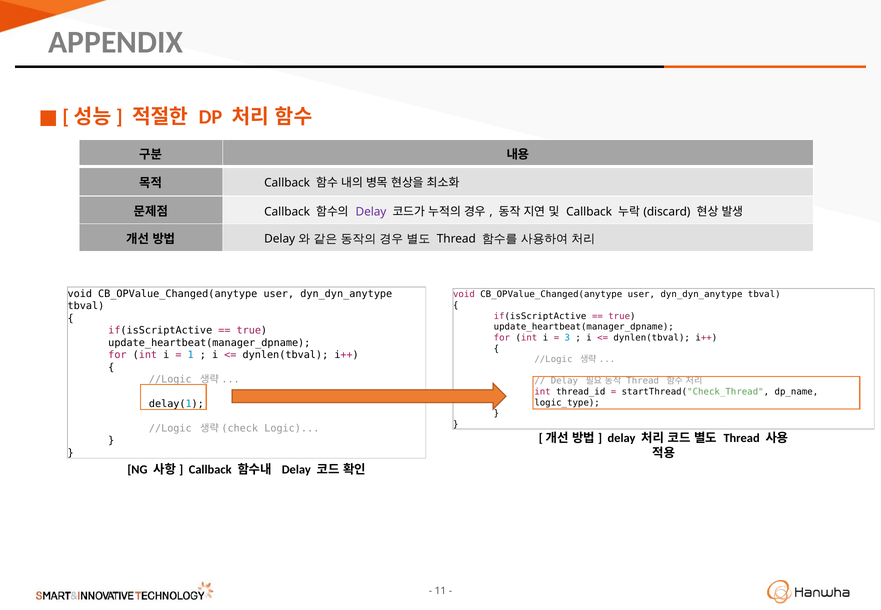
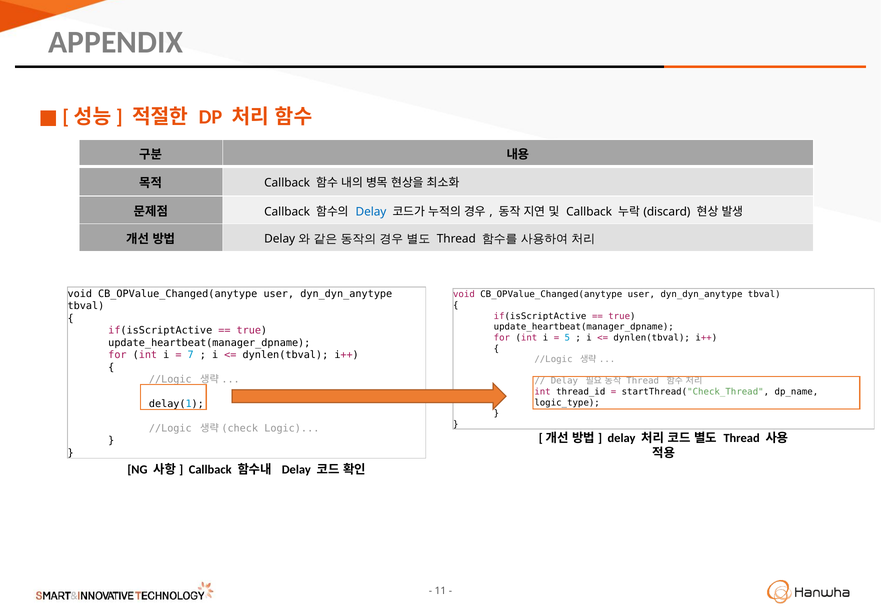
Delay colour: purple -> blue (371, 212)
3: 3 -> 5 (567, 338)
1: 1 -> 7 (191, 355)
